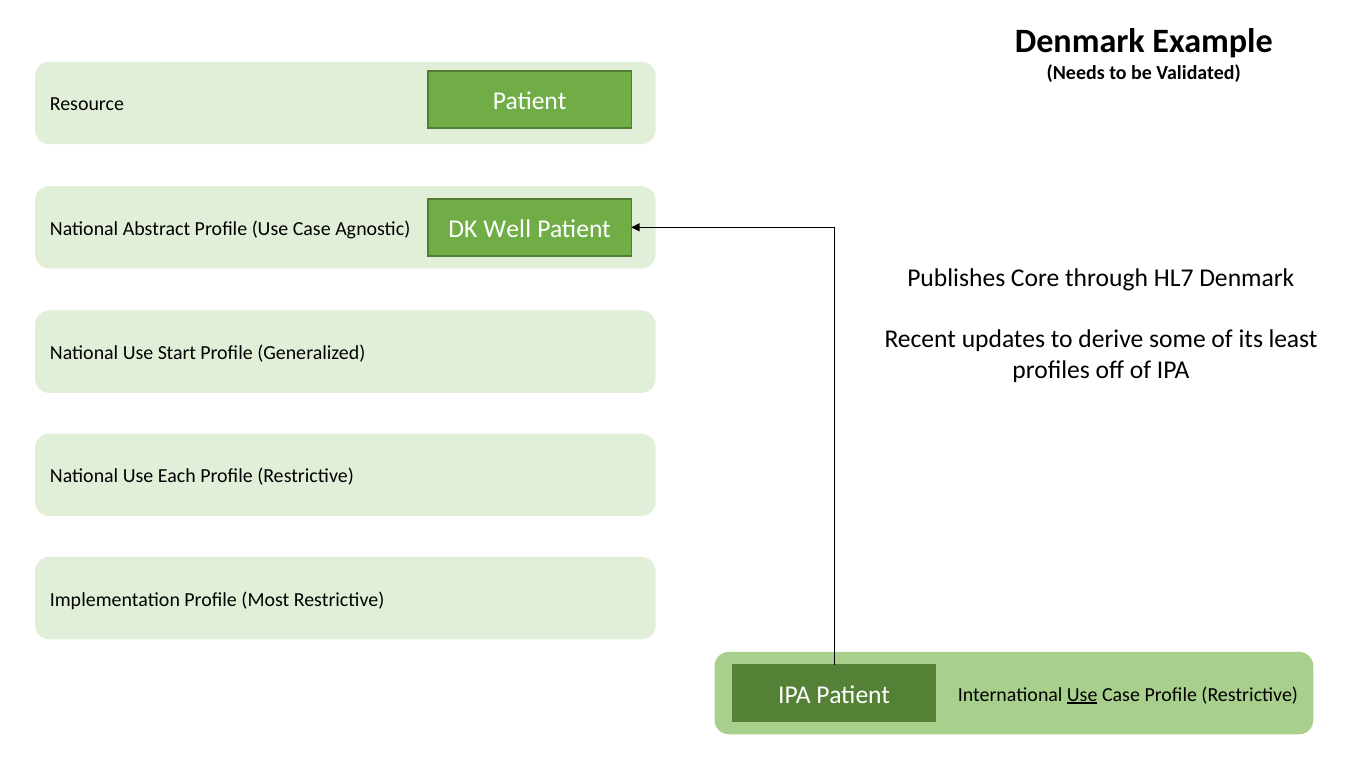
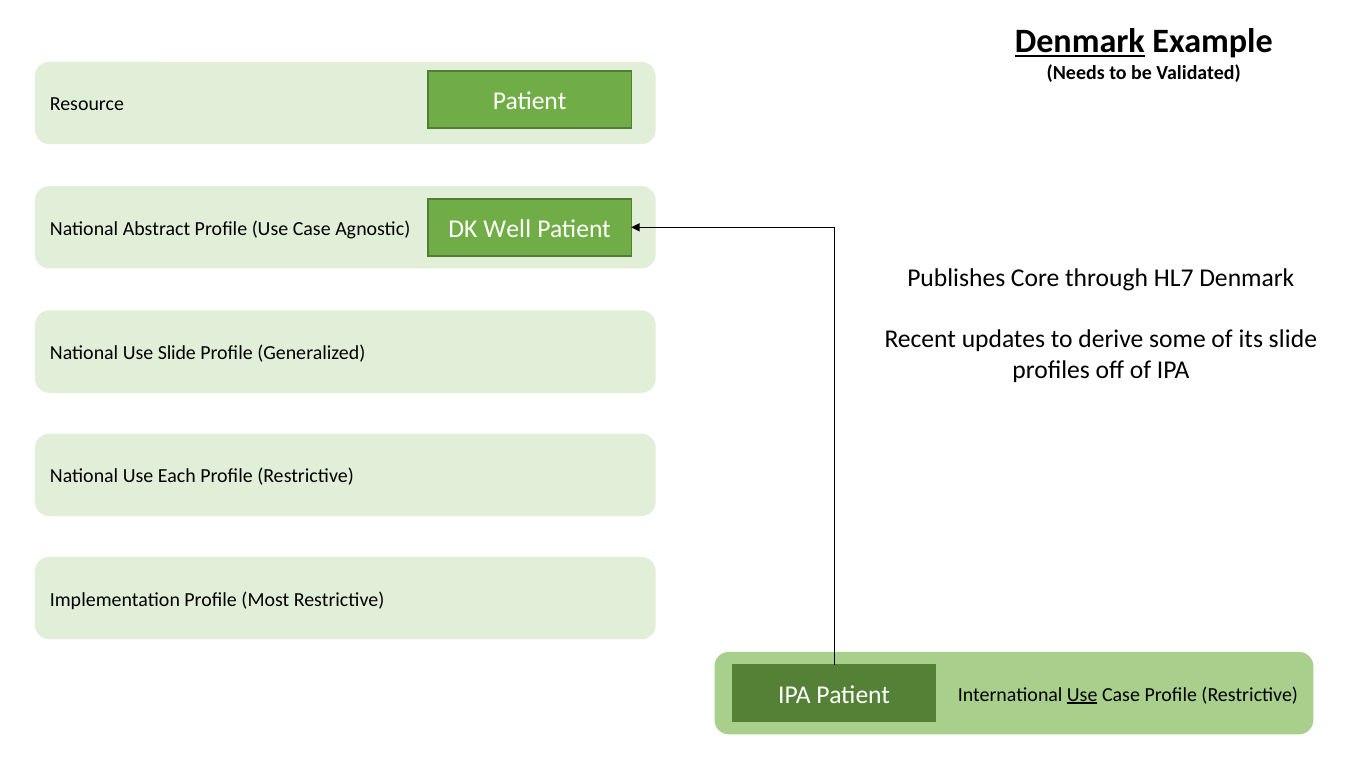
Denmark underline: none -> present (1080, 41)
its least: least -> slide (1293, 339)
Use Start: Start -> Slide (177, 353)
